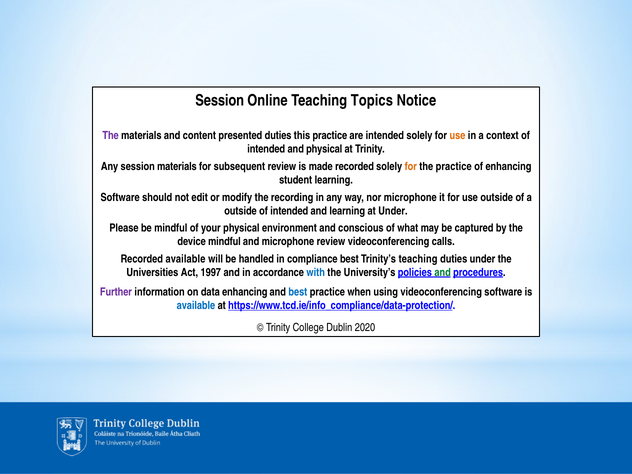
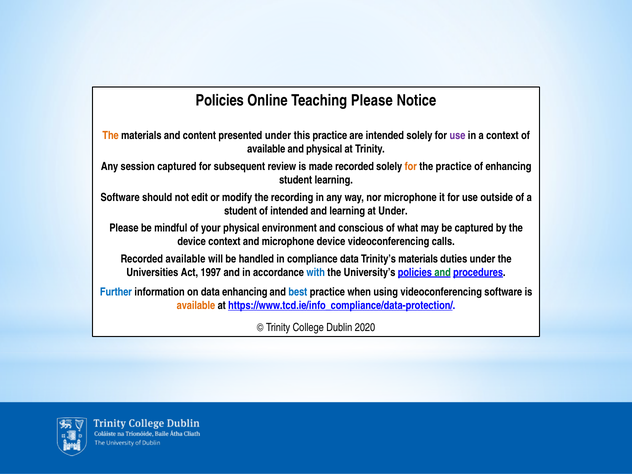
Session: Session -> Policies (220, 101)
Teaching Topics: Topics -> Please (372, 101)
The colour: purple -> orange (111, 136)
presented duties: duties -> under (278, 136)
use colour: orange -> purple (457, 136)
intended: intended -> available (266, 149)
session materials: materials -> captured (177, 167)
outside: outside -> student (241, 211)
device mindful: mindful -> context (224, 242)
microphone review: review -> device (331, 242)
compliance best: best -> data (349, 259)
Trinity’s teaching: teaching -> materials (418, 259)
Further colour: purple -> blue (116, 292)
available colour: blue -> orange (196, 306)
